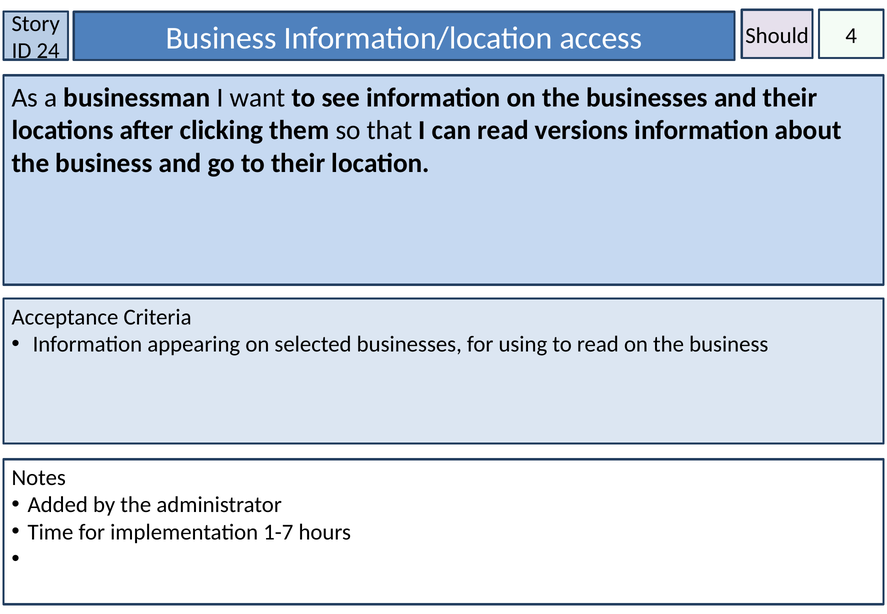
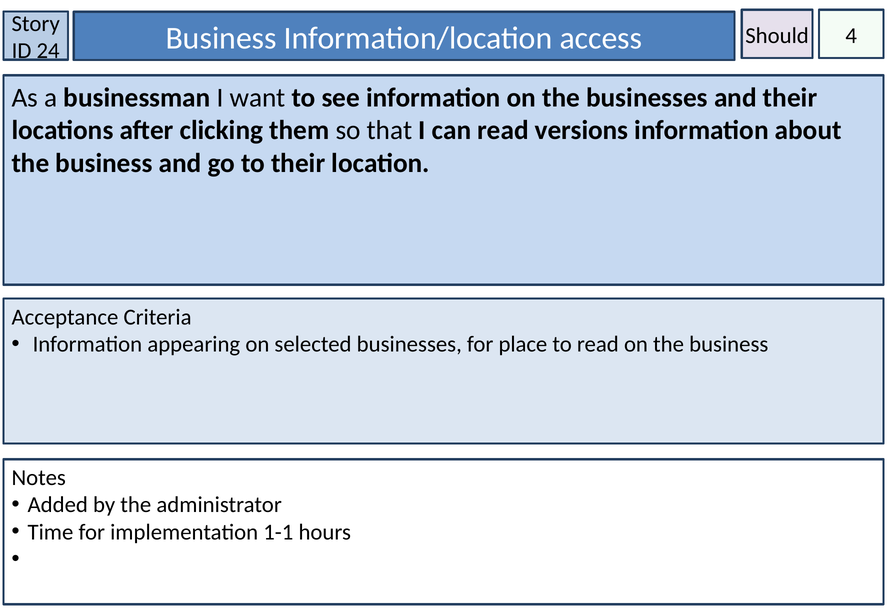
using: using -> place (523, 344)
1-7: 1-7 -> 1-1 (278, 532)
